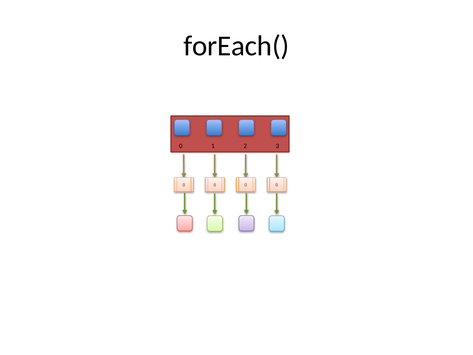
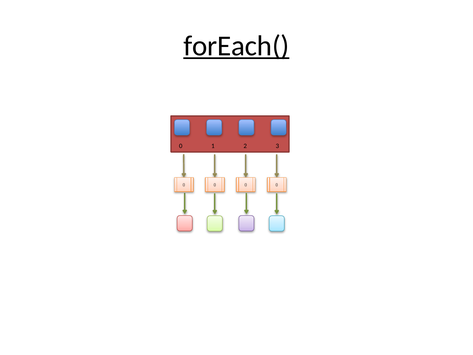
forEach( underline: none -> present (236, 46)
